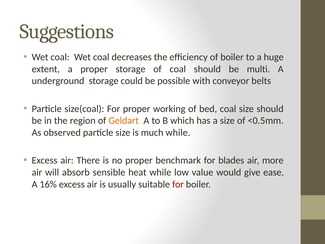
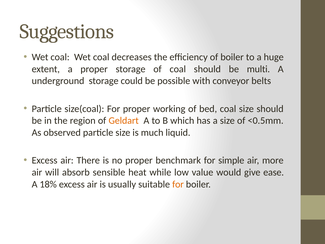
much while: while -> liquid (178, 132)
blades: blades -> simple (231, 160)
16%: 16% -> 18% (48, 184)
for colour: red -> orange (178, 184)
